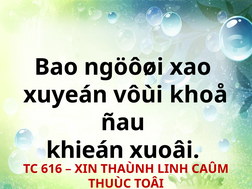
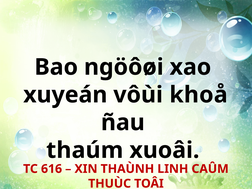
khieán: khieán -> thaúm (85, 150)
